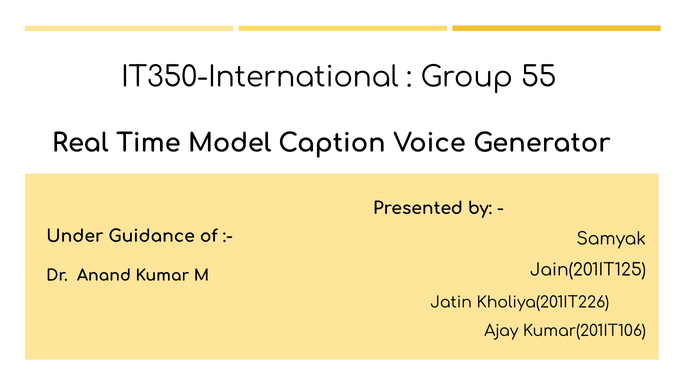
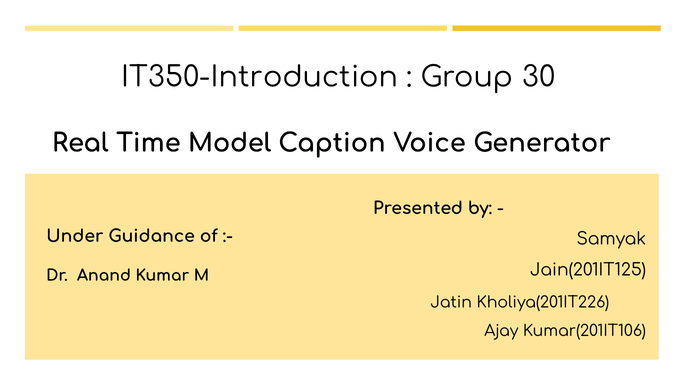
IT350-International: IT350-International -> IT350-Introduction (260, 77)
55: 55 -> 30 (539, 77)
